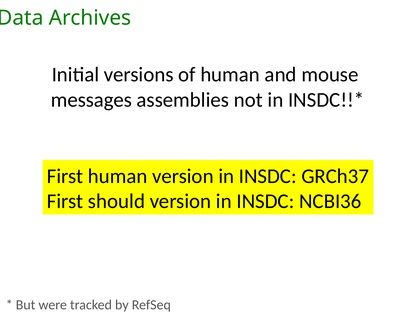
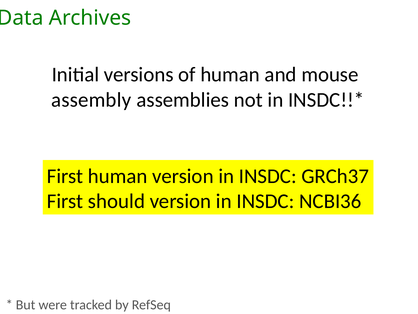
messages: messages -> assembly (91, 100)
